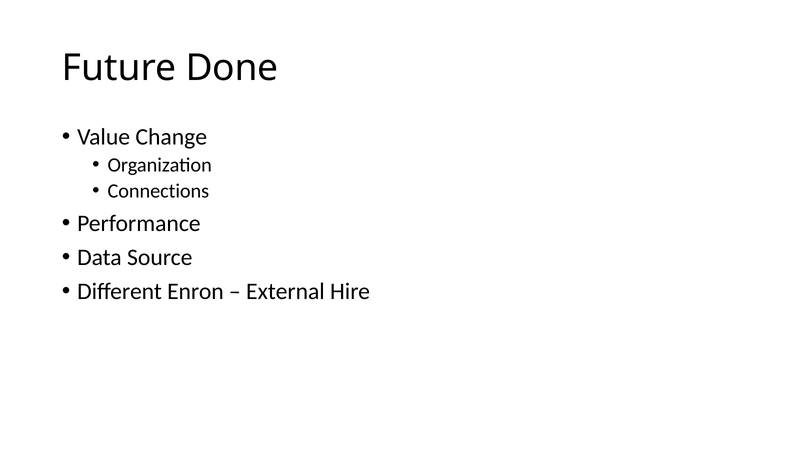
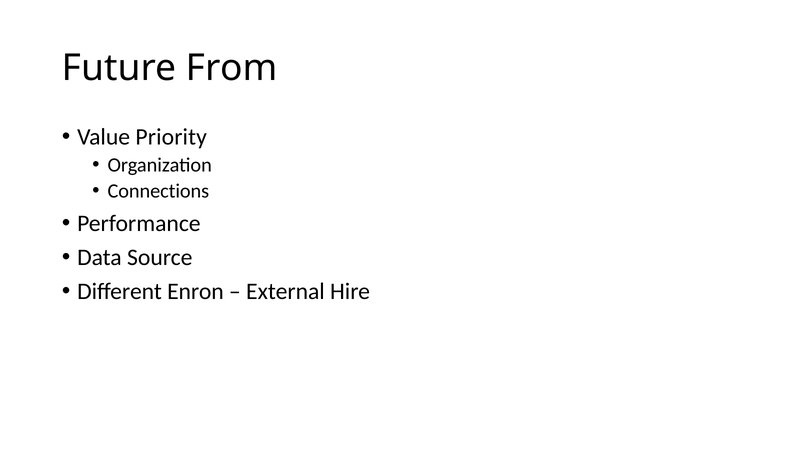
Done: Done -> From (232, 68)
Change: Change -> Priority (171, 137)
